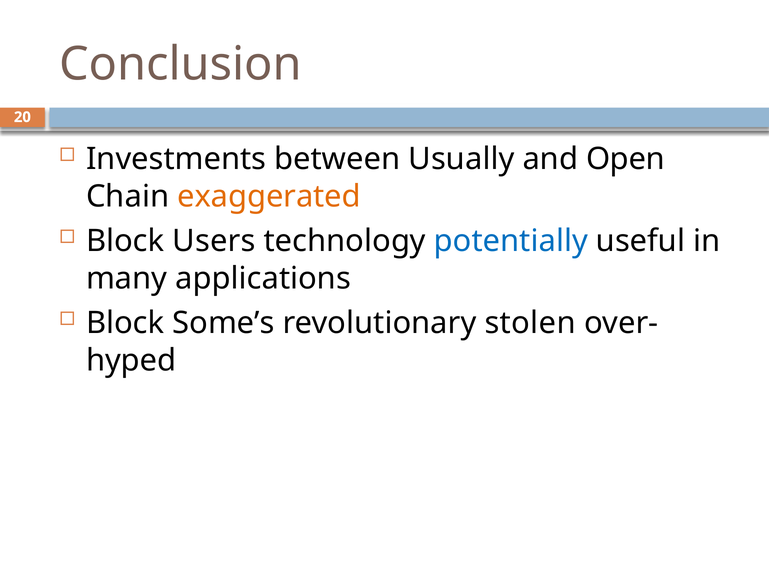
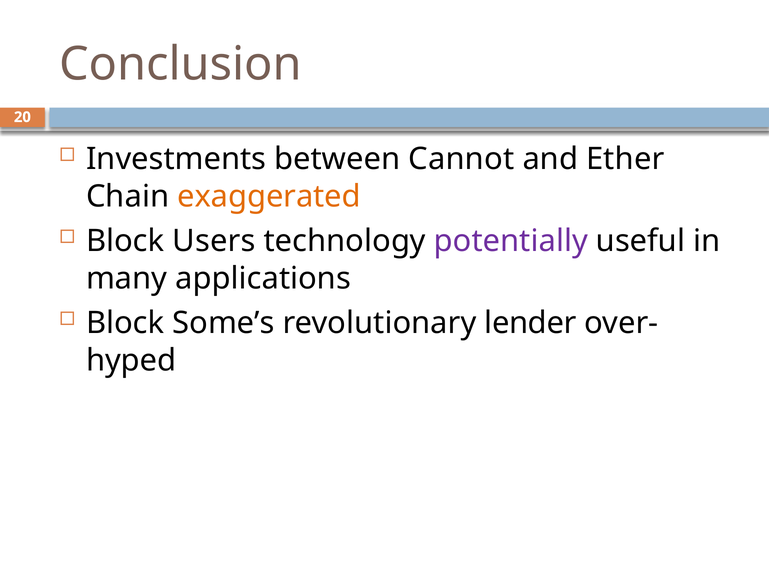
Usually: Usually -> Cannot (461, 159)
Open: Open -> Ether (625, 159)
potentially colour: blue -> purple (511, 241)
stolen: stolen -> lender (530, 323)
